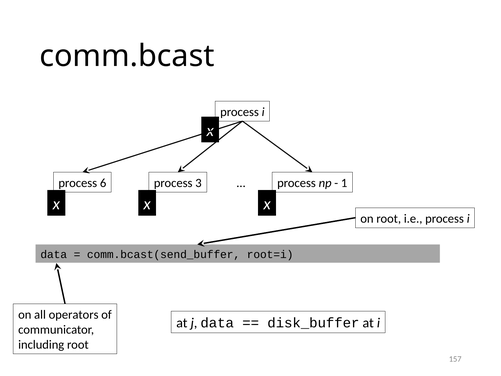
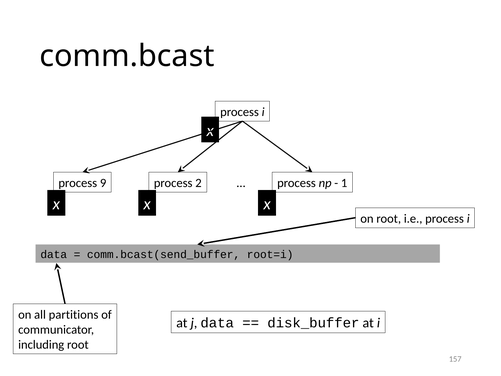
6: 6 -> 9 (103, 183)
3: 3 -> 2 (198, 183)
operators: operators -> partitions (74, 315)
